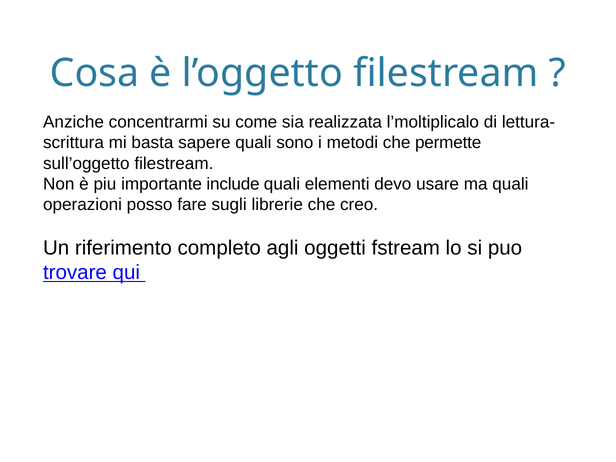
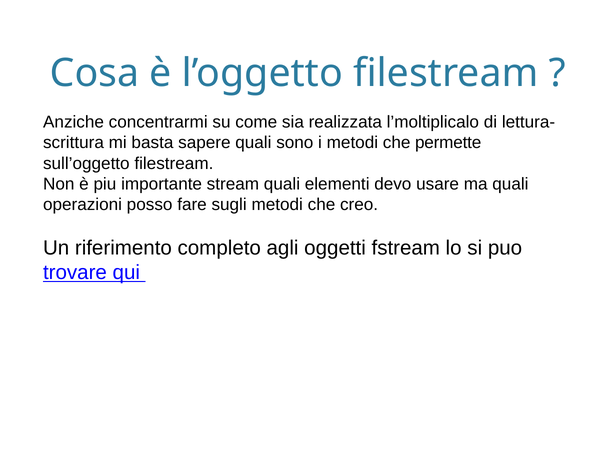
include: include -> stream (233, 184)
sugli librerie: librerie -> metodi (277, 204)
